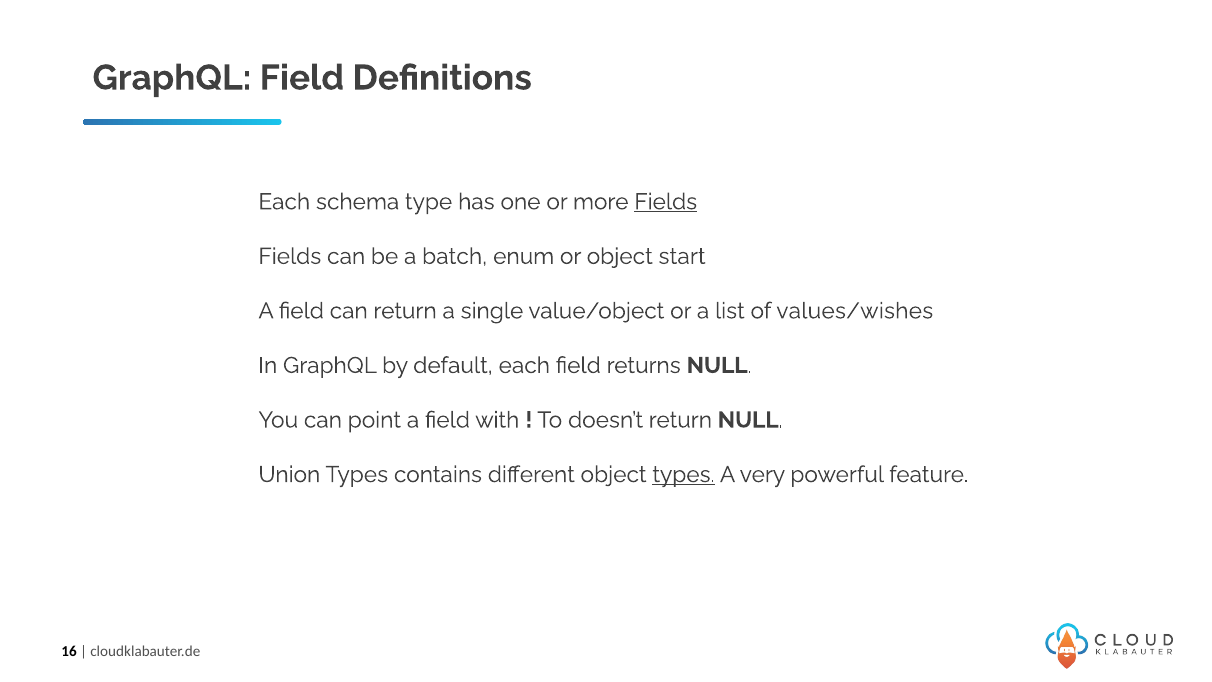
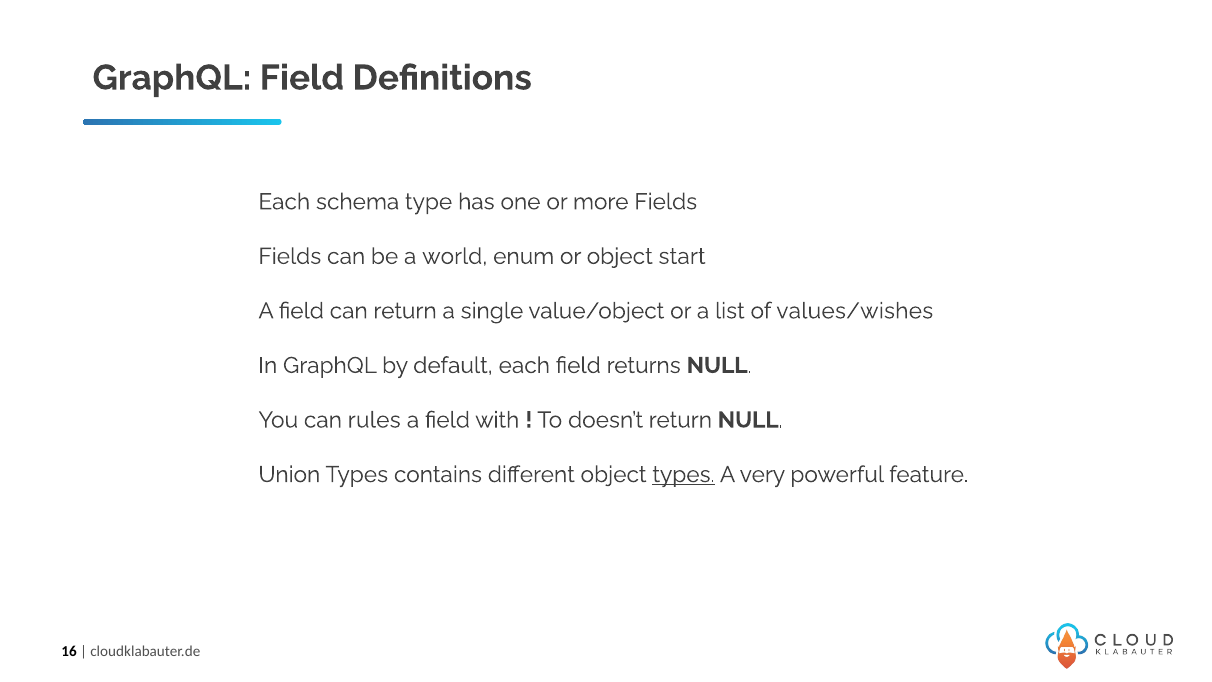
Fields underline: present -> none (666, 202)
batch: batch -> world (455, 256)
point: point -> rules (374, 420)
